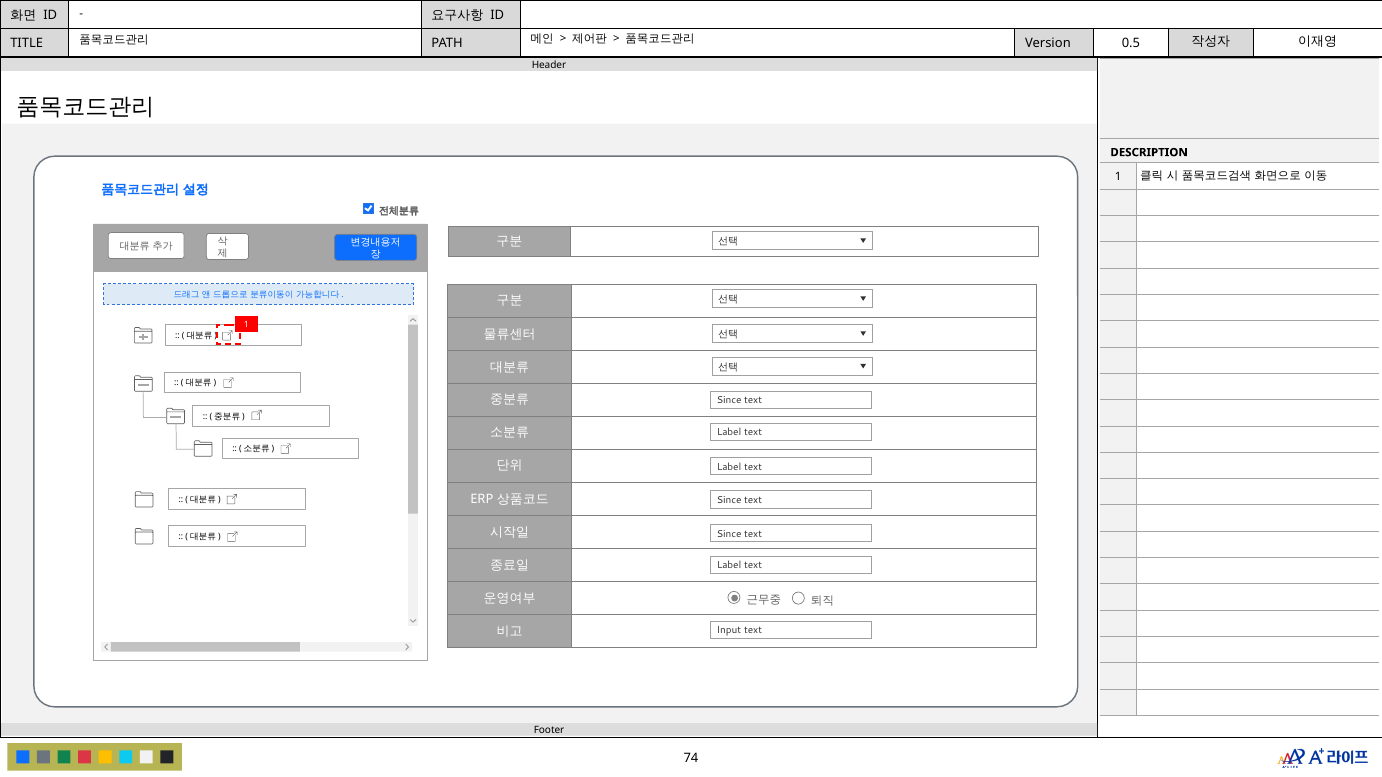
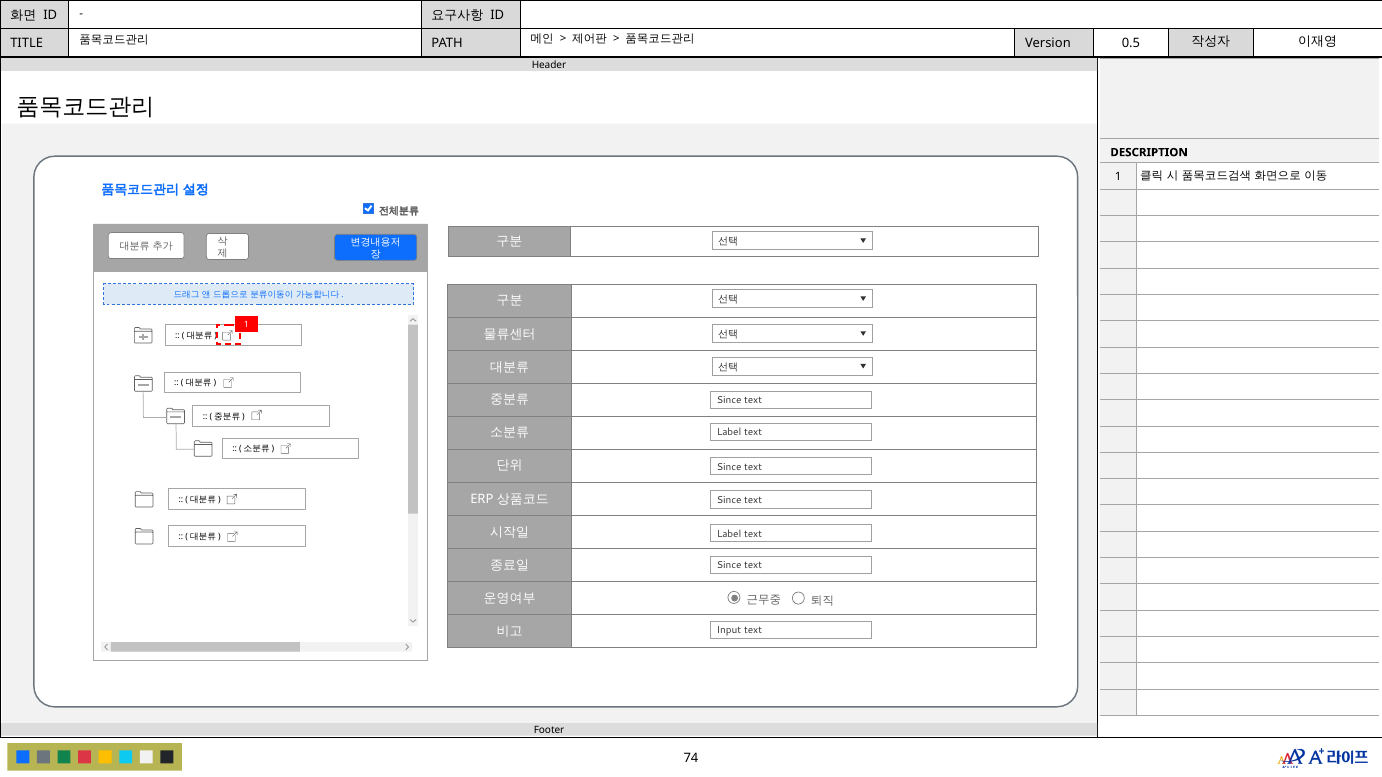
Label: Label -> Since (729, 467)
Since: Since -> Label (729, 534)
Label: Label -> Since (729, 565)
